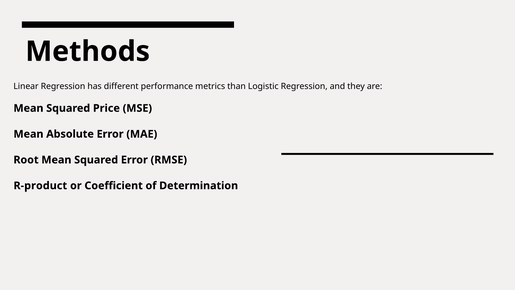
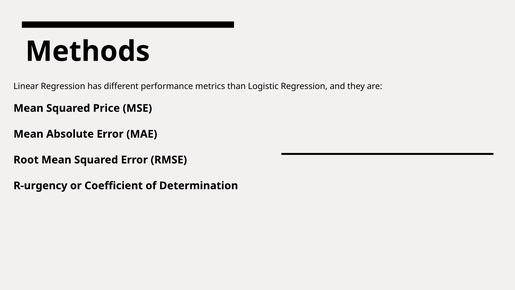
R-product: R-product -> R-urgency (40, 185)
